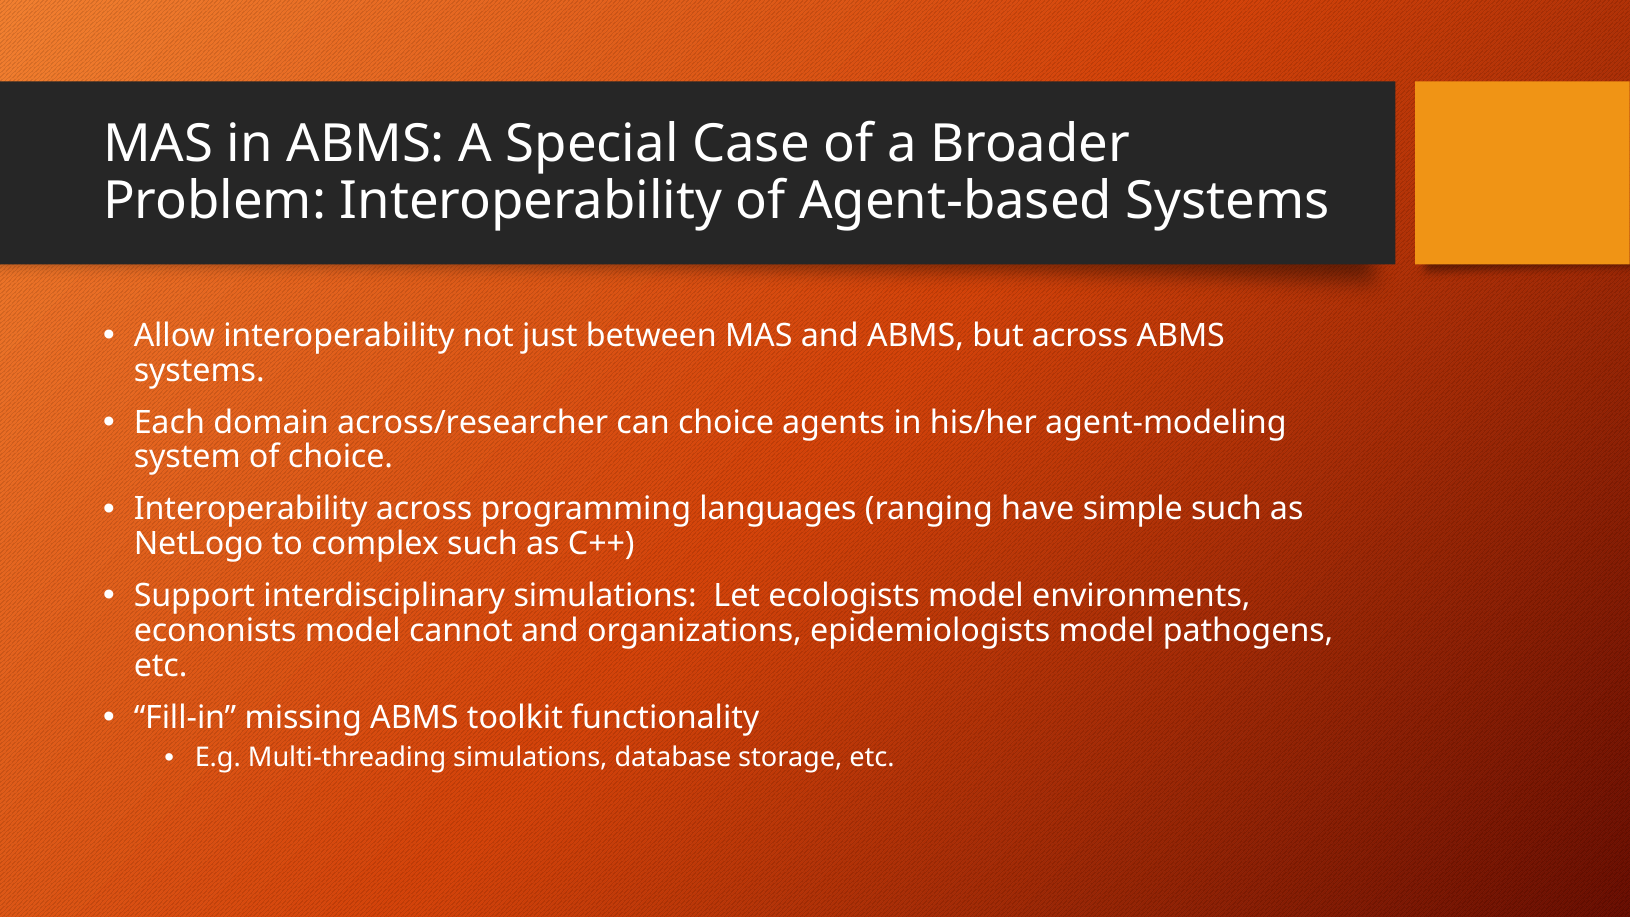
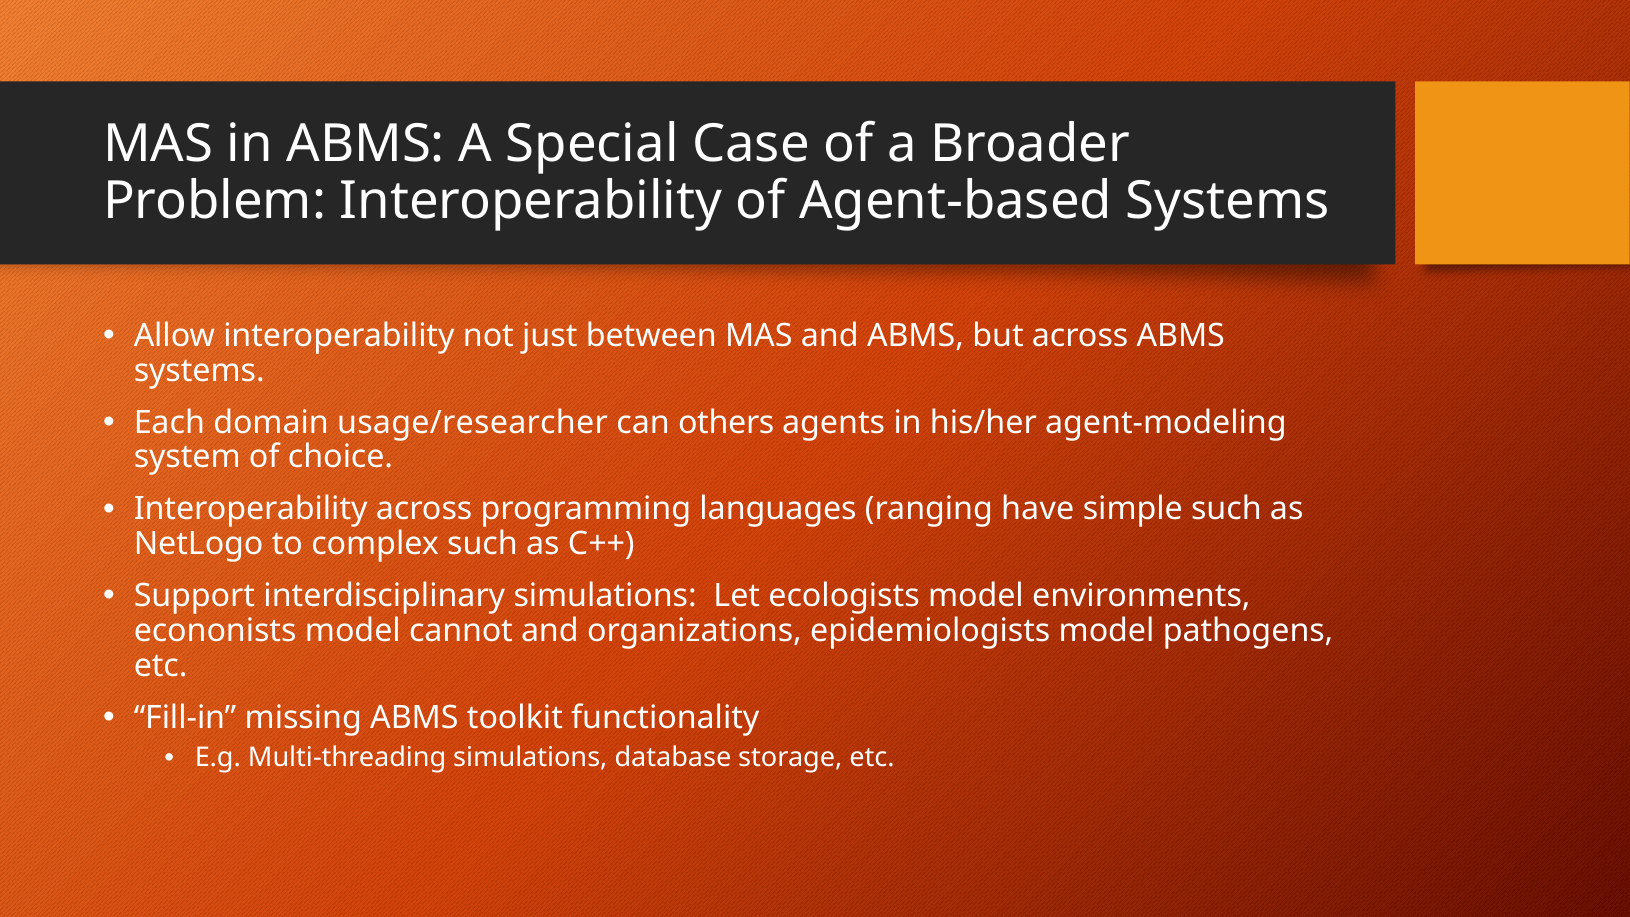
across/researcher: across/researcher -> usage/researcher (472, 422)
can choice: choice -> others (726, 422)
